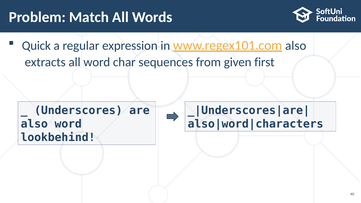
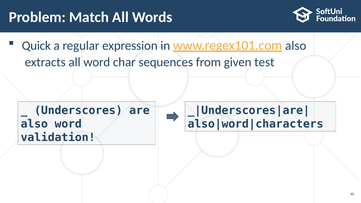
first: first -> test (264, 62)
lookbehind: lookbehind -> validation (58, 137)
